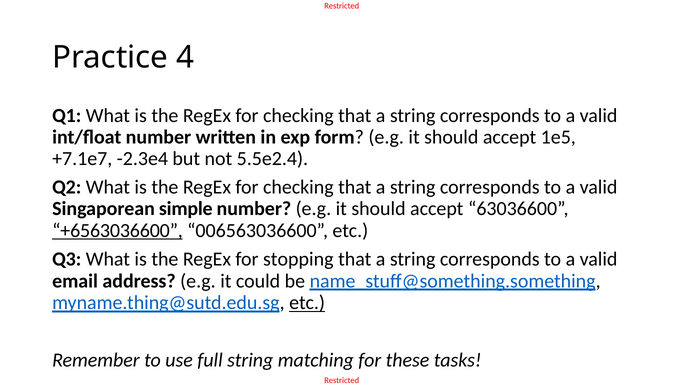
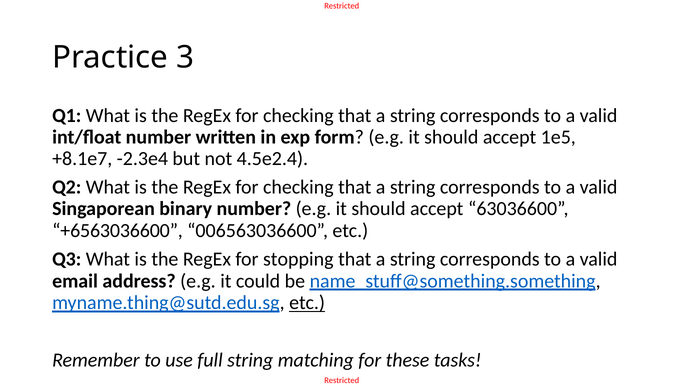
4: 4 -> 3 (185, 57)
+7.1e7: +7.1e7 -> +8.1e7 (82, 159)
5.5e2.4: 5.5e2.4 -> 4.5e2.4 (272, 159)
simple: simple -> binary (186, 209)
+6563036600 underline: present -> none (117, 230)
